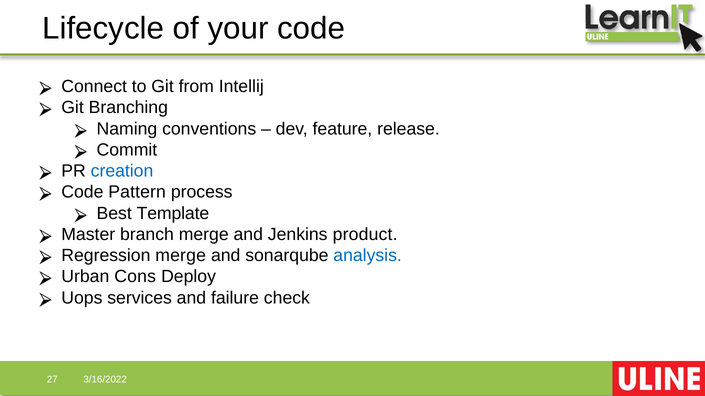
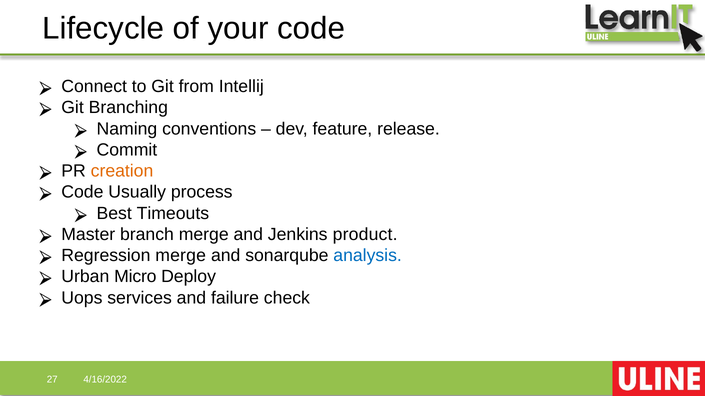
creation colour: blue -> orange (122, 171)
Pattern: Pattern -> Usually (137, 192)
Template: Template -> Timeouts (173, 214)
Cons: Cons -> Micro (135, 277)
3/16/2022: 3/16/2022 -> 4/16/2022 (105, 380)
